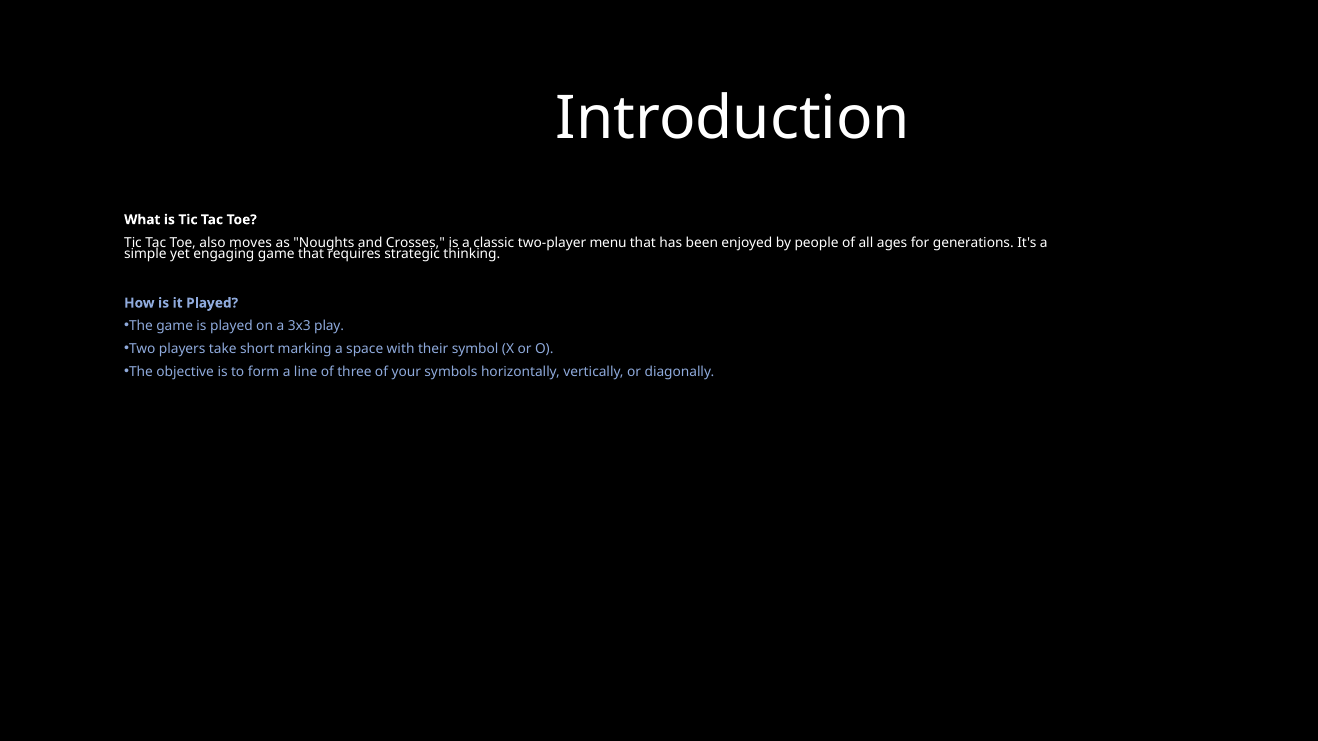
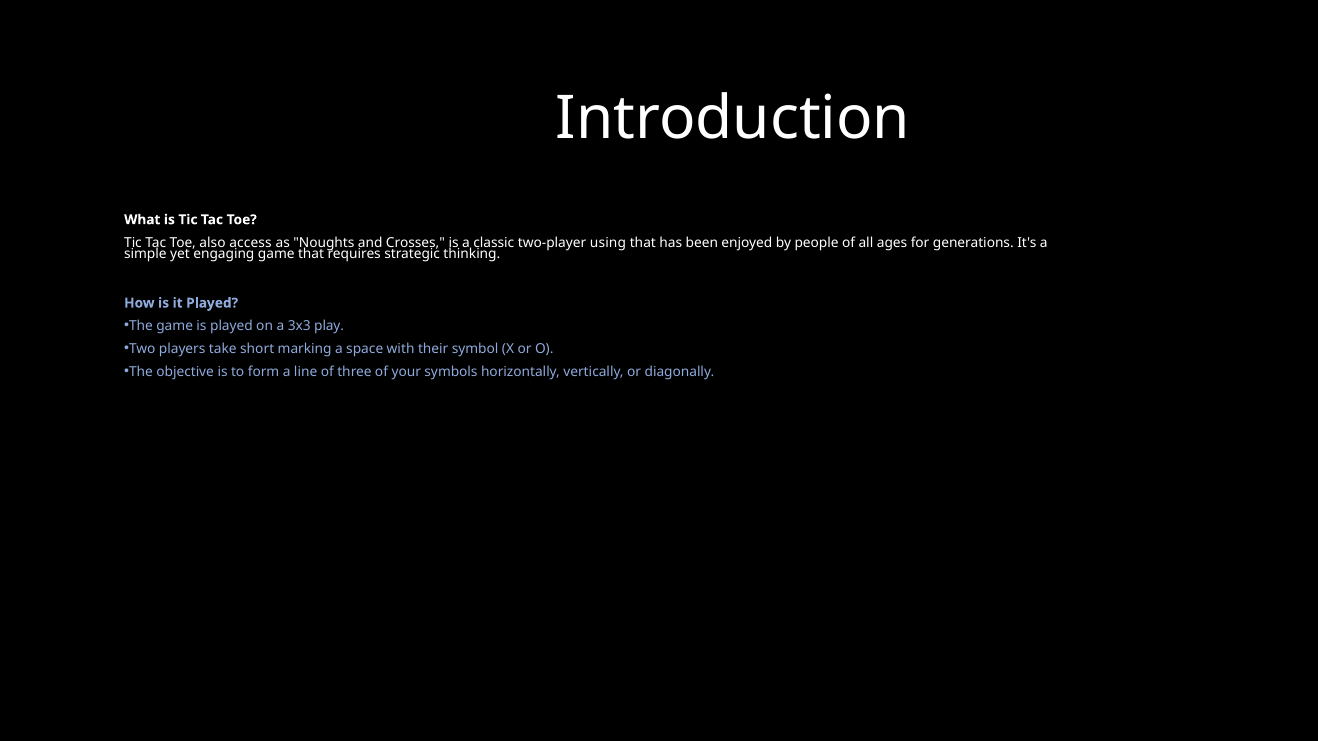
moves: moves -> access (251, 243)
menu: menu -> using (608, 243)
